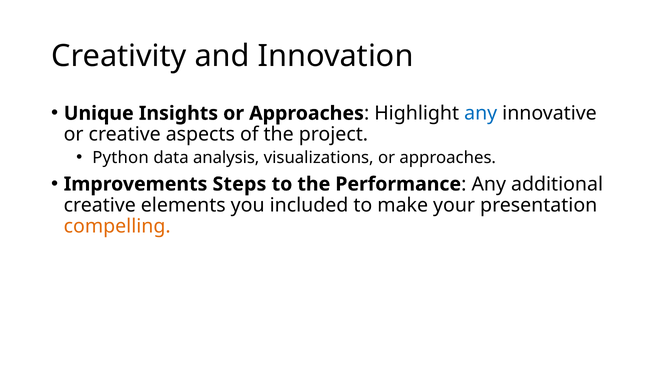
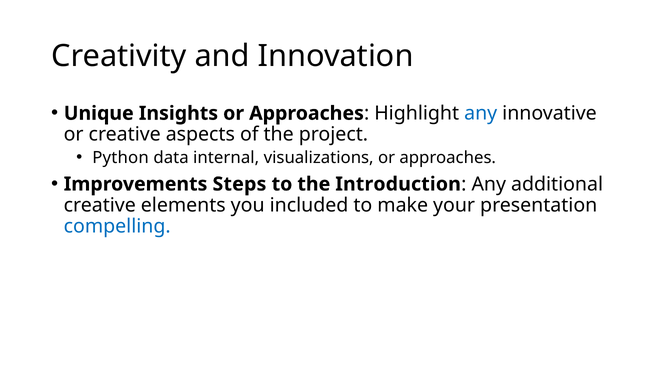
analysis: analysis -> internal (226, 158)
Performance: Performance -> Introduction (398, 184)
compelling colour: orange -> blue (117, 227)
